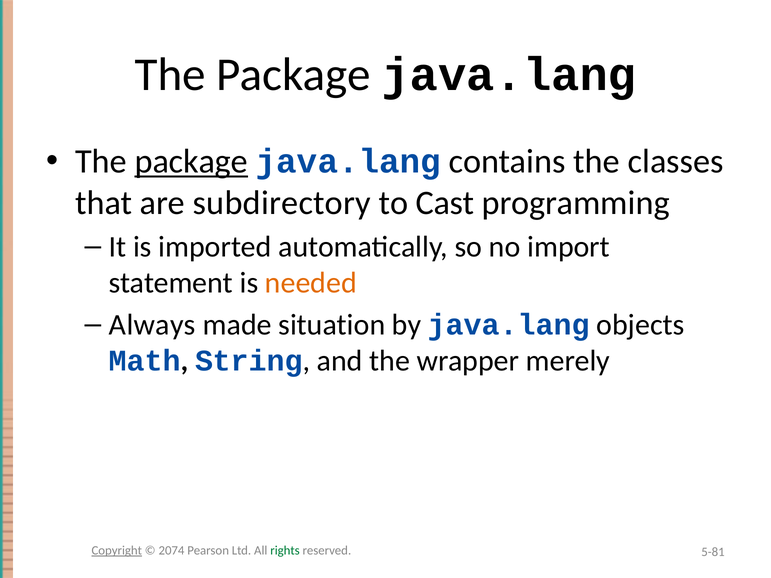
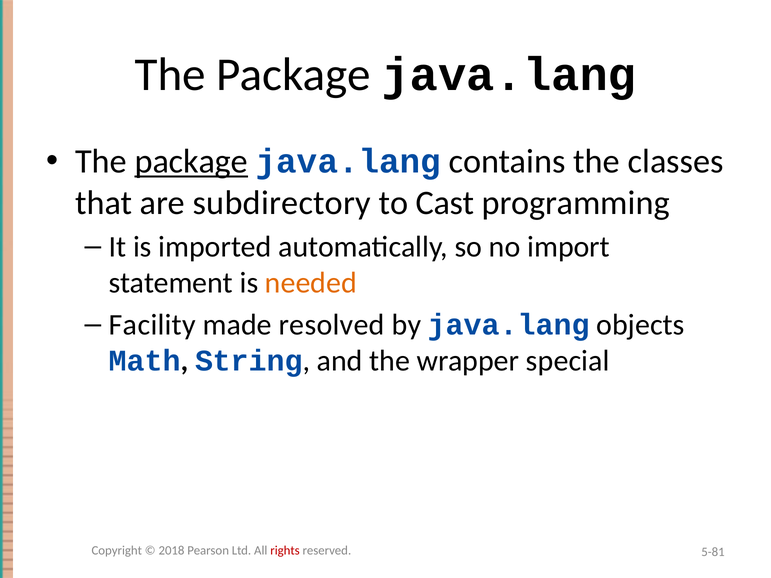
Always: Always -> Facility (152, 325)
situation: situation -> resolved (332, 325)
merely: merely -> special (568, 361)
Copyright underline: present -> none (117, 551)
2074: 2074 -> 2018 (171, 551)
rights colour: green -> red (285, 551)
